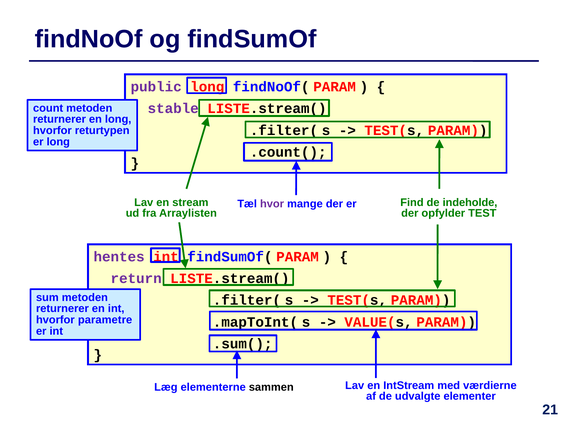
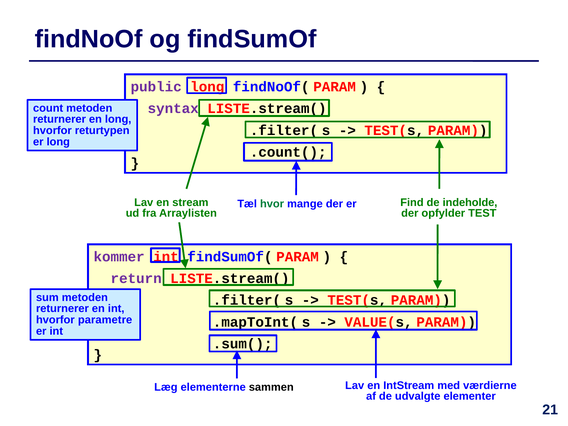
stable: stable -> syntax (173, 109)
hvor colour: purple -> green (272, 204)
hentes: hentes -> kommer (119, 257)
